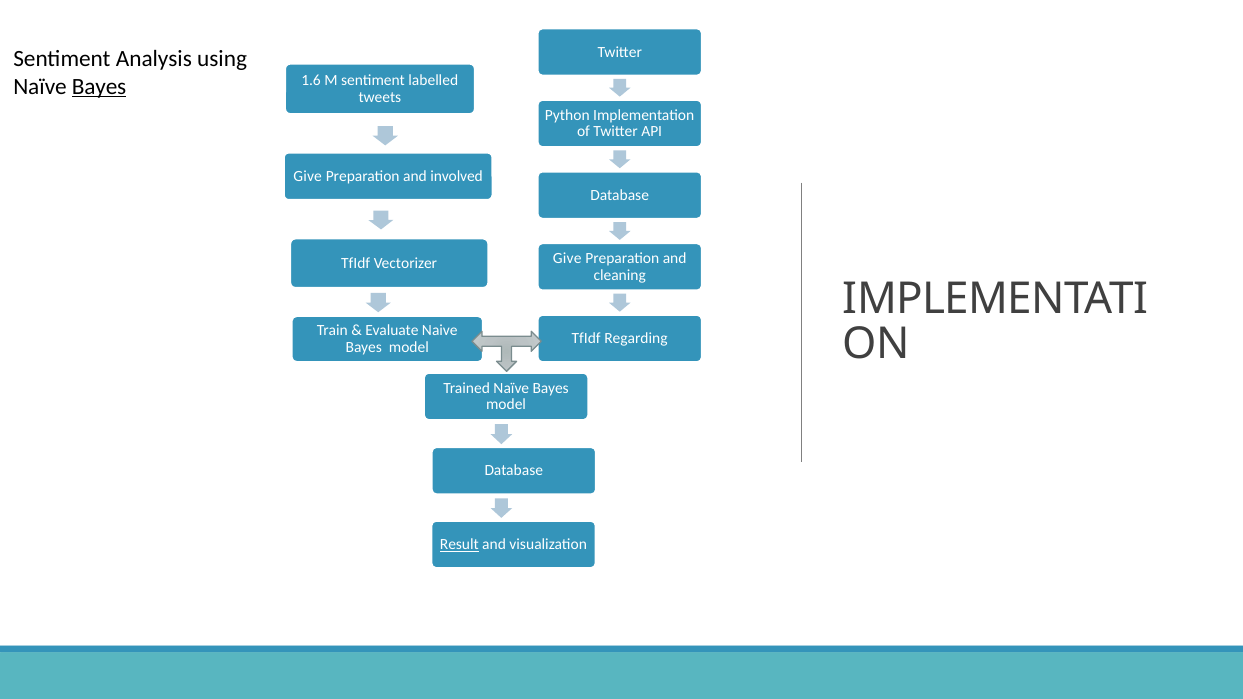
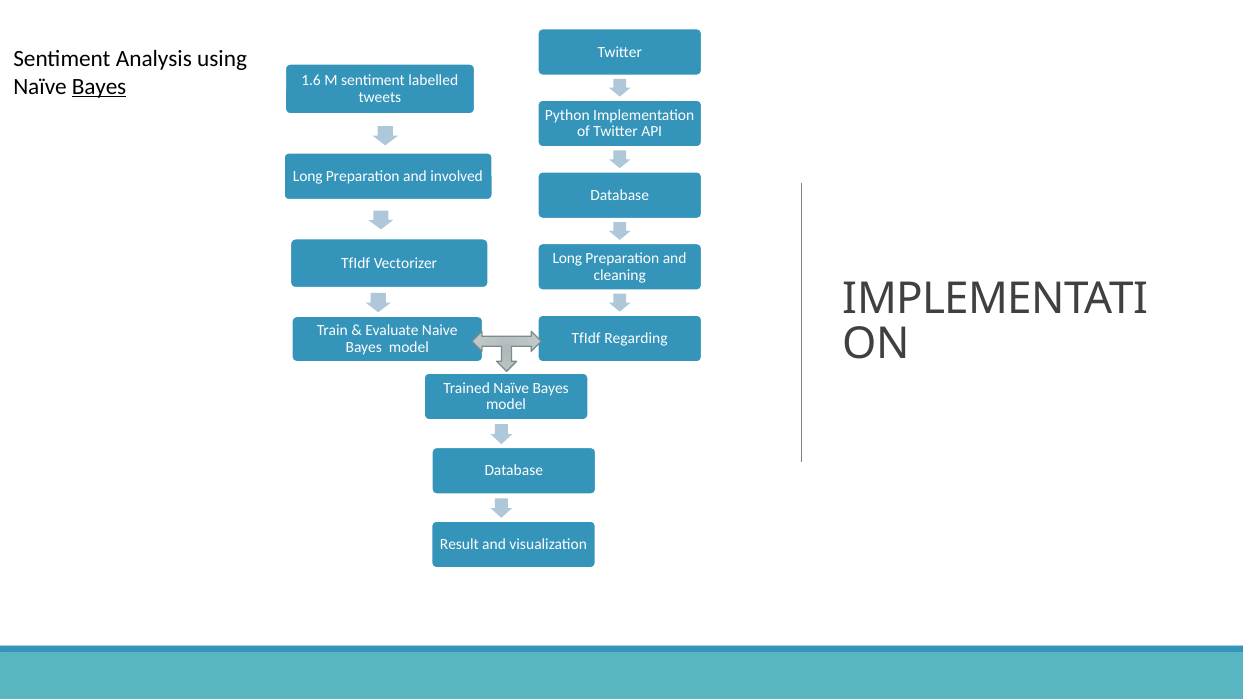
Give: Give -> Long (308, 176)
Give: Give -> Long (567, 258)
Result underline: present -> none (459, 544)
